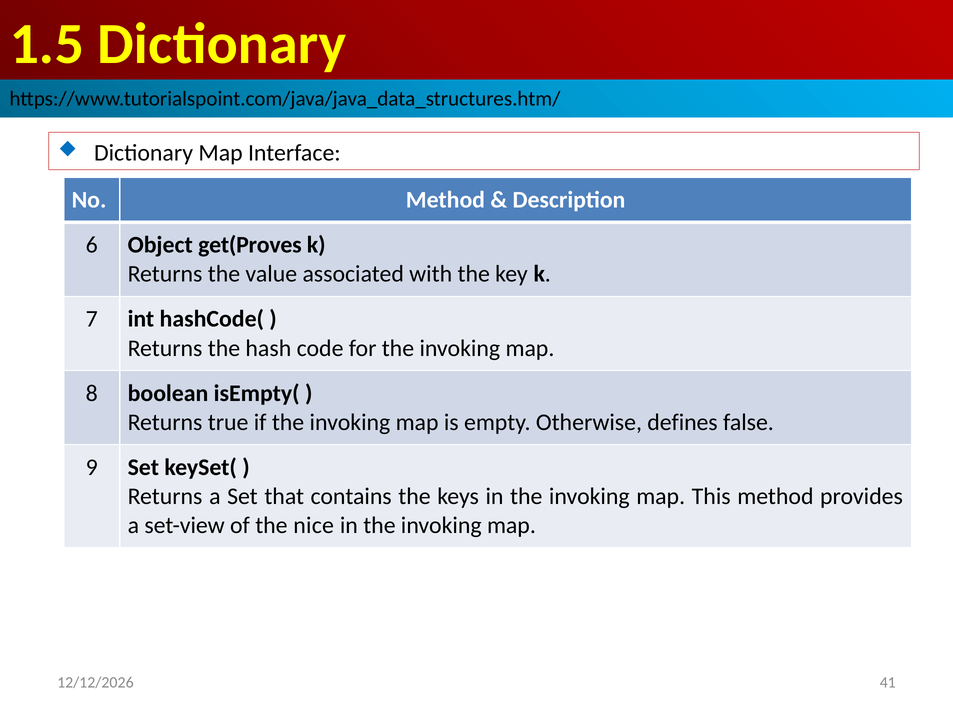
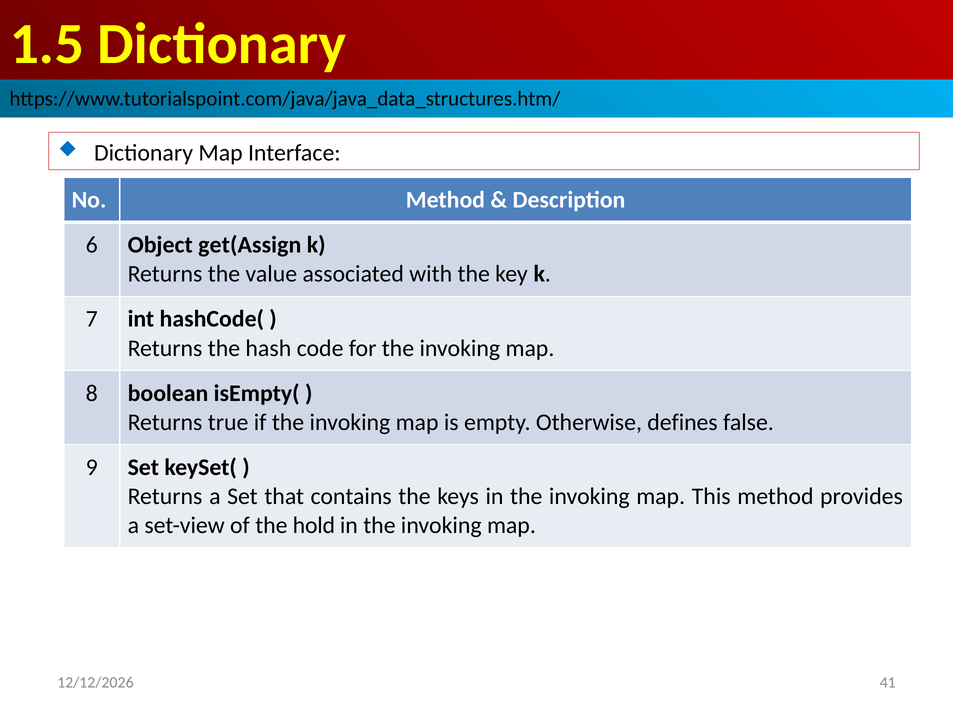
get(Proves: get(Proves -> get(Assign (250, 245)
nice: nice -> hold (314, 525)
